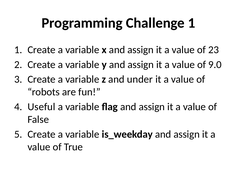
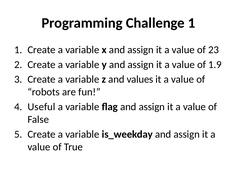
9.0: 9.0 -> 1.9 (215, 64)
under: under -> values (140, 79)
